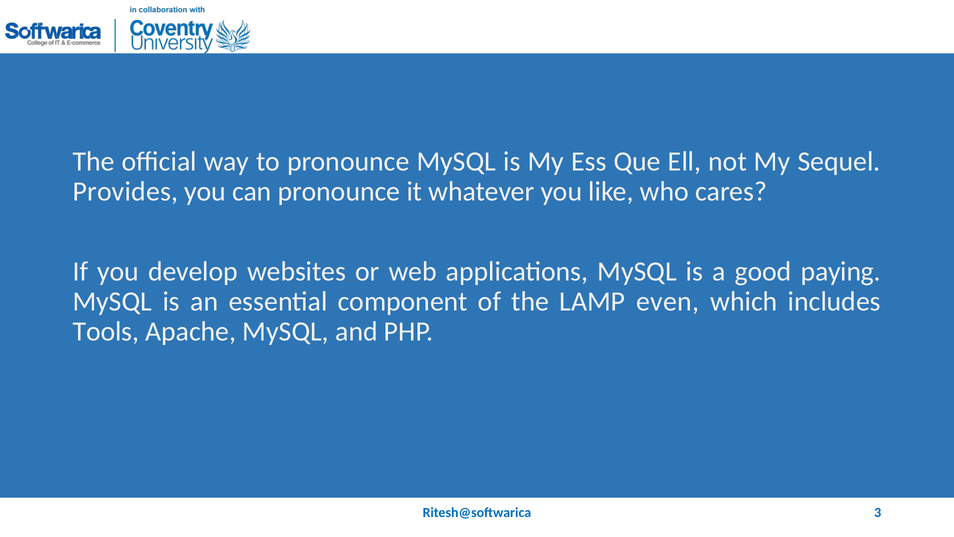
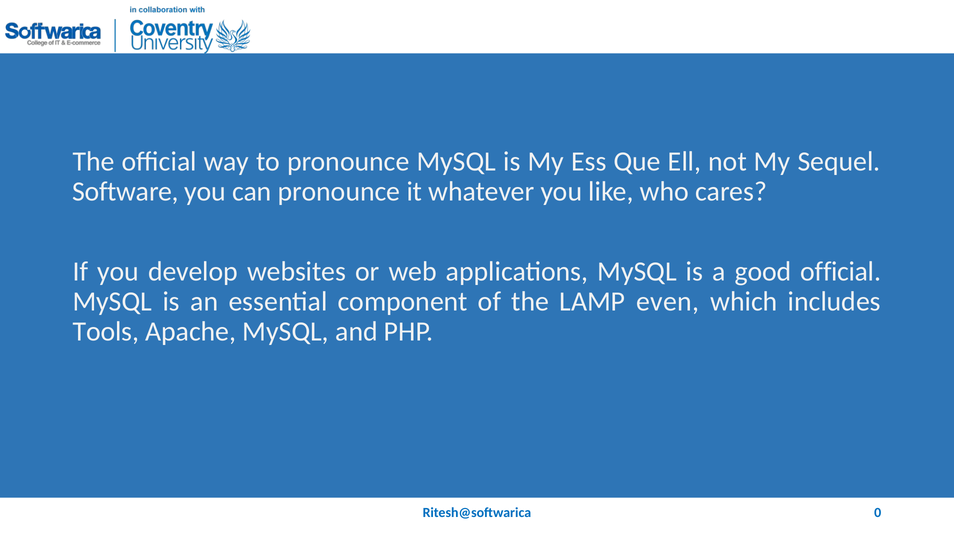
Provides: Provides -> Software (126, 191)
good paying: paying -> official (841, 271)
3: 3 -> 0 (878, 513)
